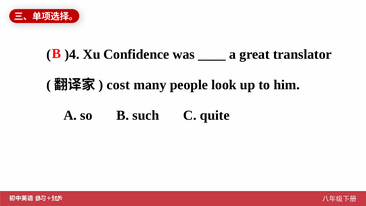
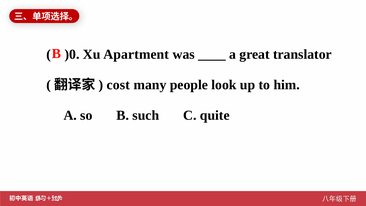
)4: )4 -> )0 (72, 54)
Confidence: Confidence -> Apartment (136, 54)
